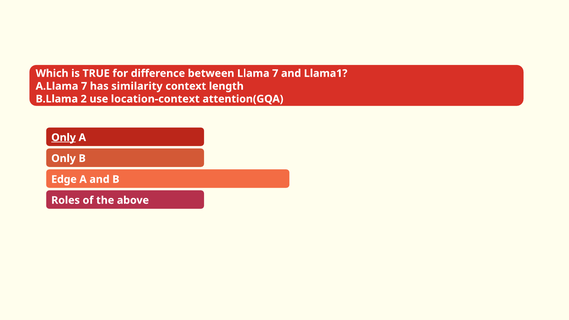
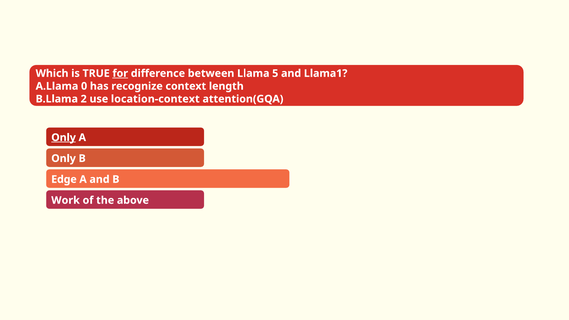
for underline: none -> present (120, 73)
Llama 7: 7 -> 5 (275, 73)
A.Llama 7: 7 -> 0 (84, 86)
similarity: similarity -> recognize (137, 86)
Roles: Roles -> Work (66, 200)
